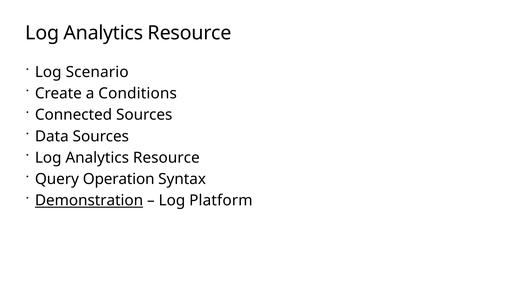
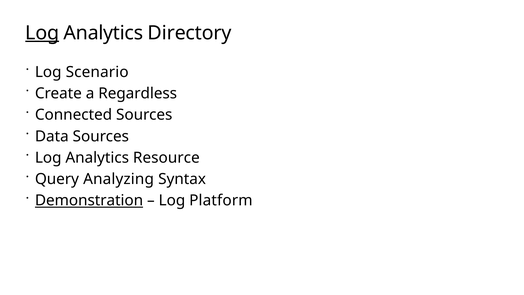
Log underline: none -> present (42, 33)
Resource: Resource -> Directory (190, 33)
Conditions: Conditions -> Regardless (138, 93)
Operation: Operation -> Analyzing (119, 179)
